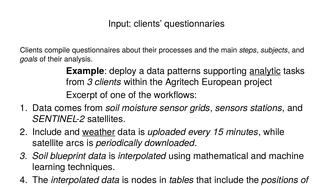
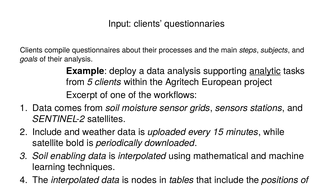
data patterns: patterns -> analysis (184, 71)
from 3: 3 -> 5 (90, 82)
weather underline: present -> none (99, 132)
arcs: arcs -> bold (75, 143)
blueprint: blueprint -> enabling (68, 156)
